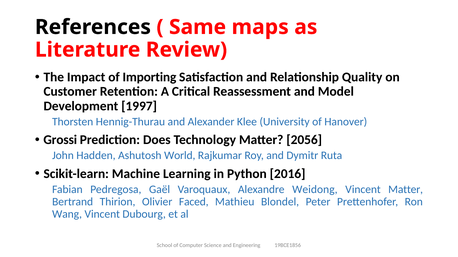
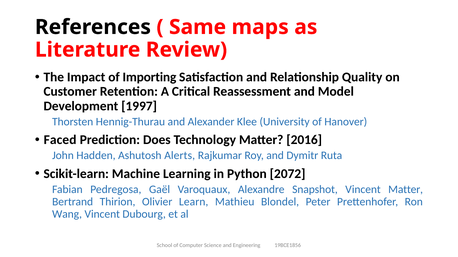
Grossi: Grossi -> Faced (60, 140)
2056: 2056 -> 2016 (304, 140)
World: World -> Alerts (180, 156)
2016: 2016 -> 2072 (288, 174)
Weidong: Weidong -> Snapshot (315, 190)
Faced: Faced -> Learn (194, 202)
